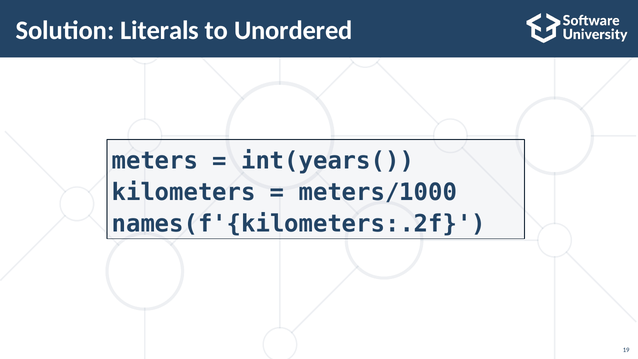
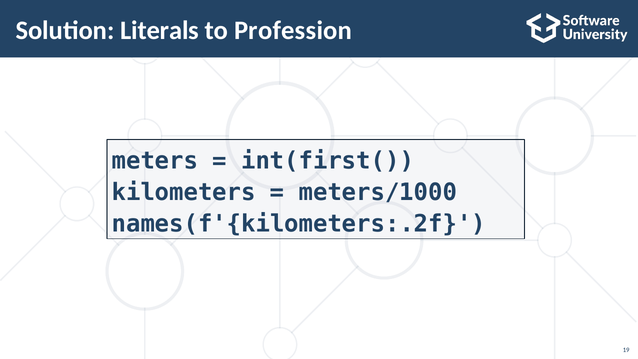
Unordered: Unordered -> Profession (293, 30)
int(years(: int(years( -> int(first( (328, 161)
